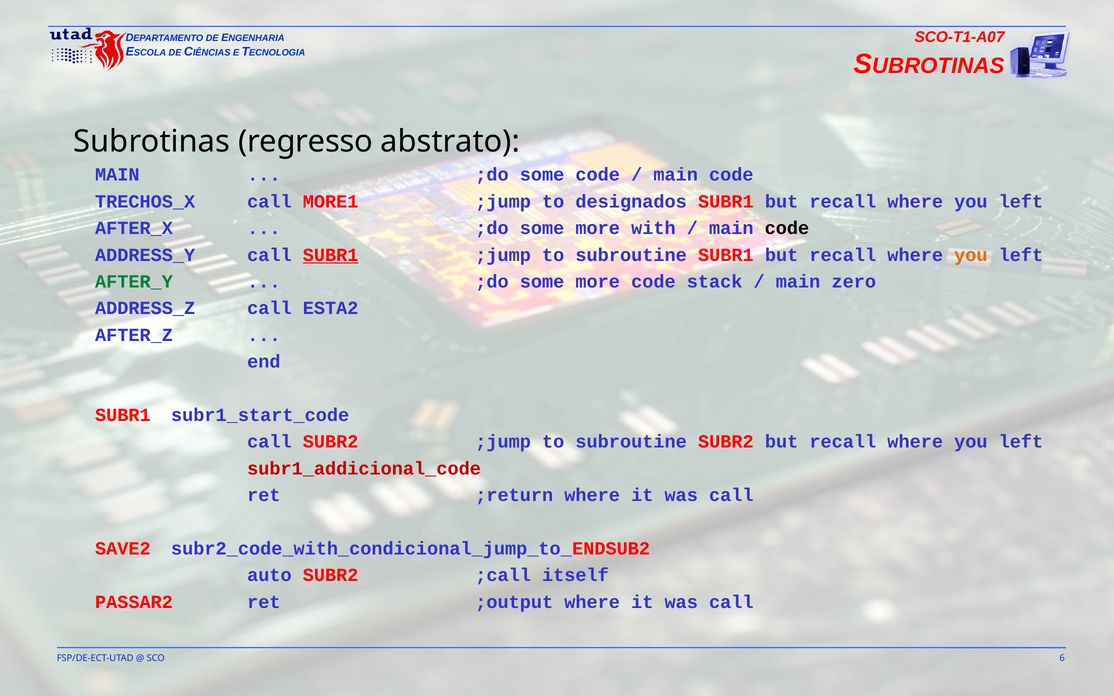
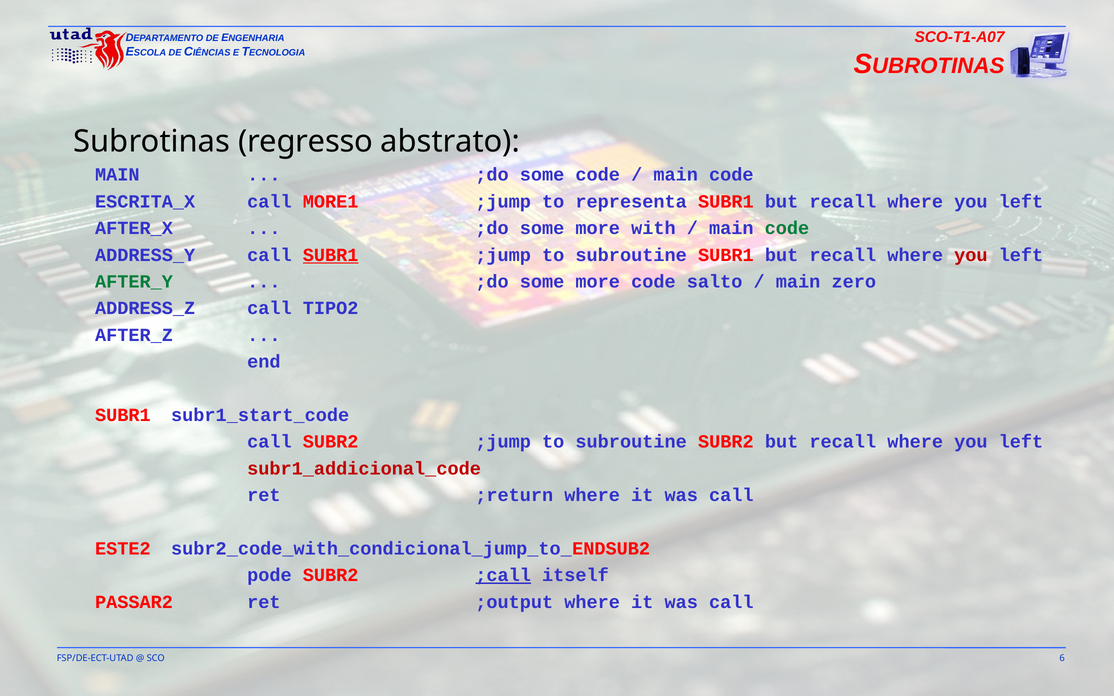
TRECHOS_X: TRECHOS_X -> ESCRITA_X (145, 202)
designados: designados -> representa (631, 202)
code colour: black -> green (787, 228)
you colour: orange -> red (971, 255)
stack: stack -> salto (715, 282)
ESTA2: ESTA2 -> TIPO2 (331, 308)
SAVE2: SAVE2 -> ESTE2 (123, 549)
auto: auto -> pode (269, 576)
;call underline: none -> present (503, 576)
